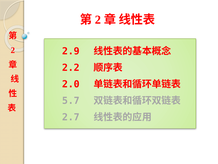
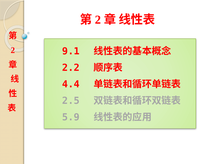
2.9: 2.9 -> 9.1 (71, 51)
2.0: 2.0 -> 4.4 (71, 84)
5.7: 5.7 -> 2.5 (71, 100)
2.7: 2.7 -> 5.9 (71, 117)
